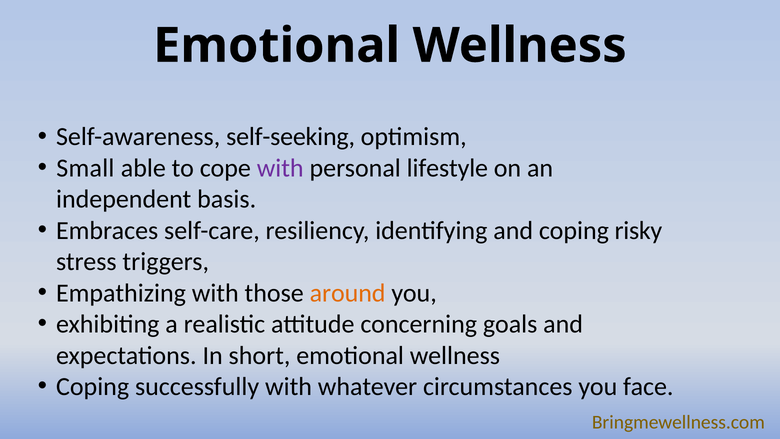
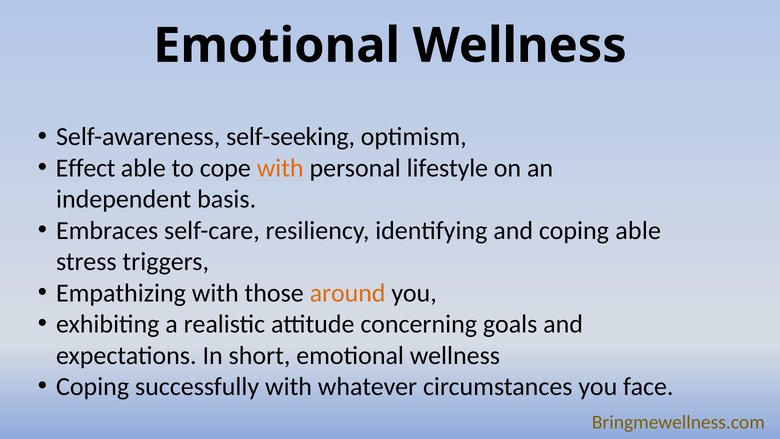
Small: Small -> Effect (86, 168)
with colour: purple -> orange (280, 168)
coping risky: risky -> able (638, 230)
